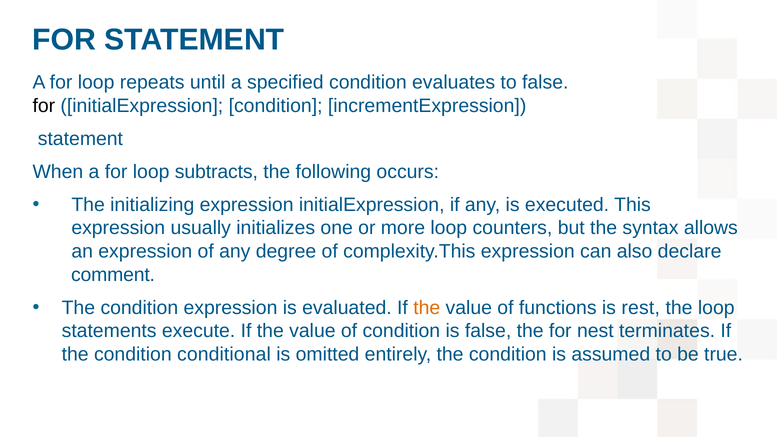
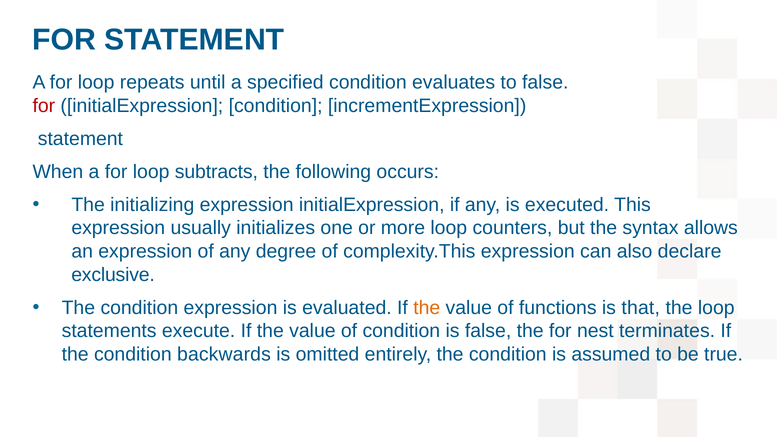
for colour: black -> red (44, 106)
comment: comment -> exclusive (113, 275)
rest: rest -> that (641, 308)
conditional: conditional -> backwards (224, 354)
